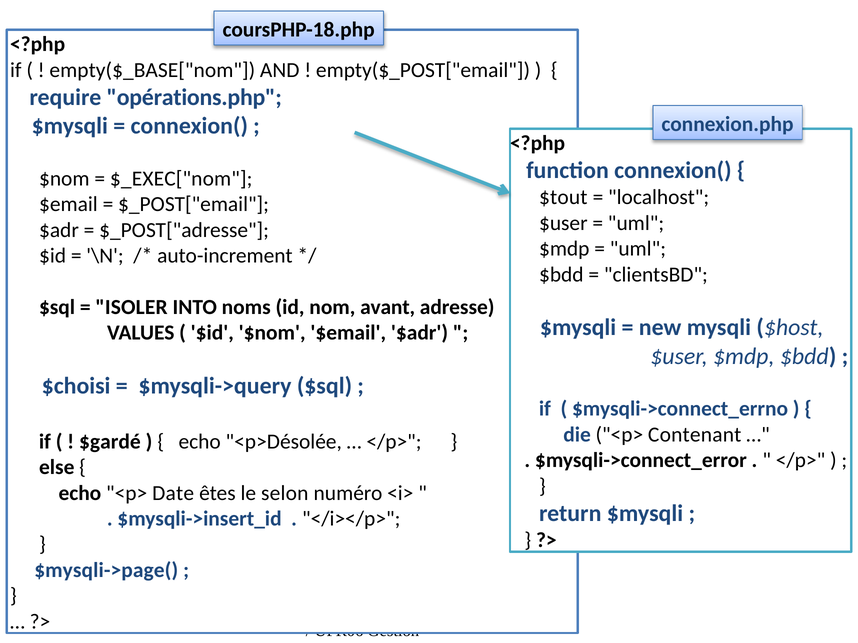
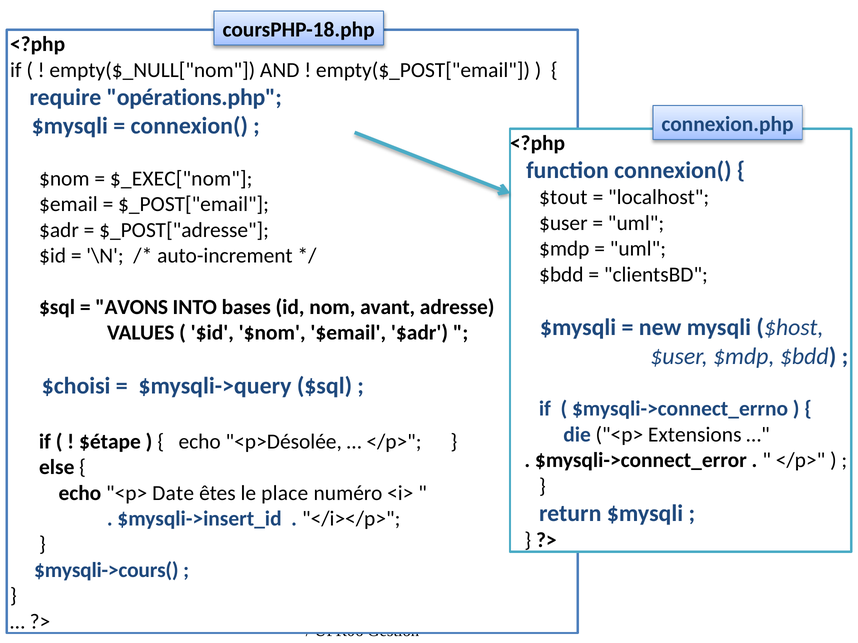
empty($_BASE["nom: empty($_BASE["nom -> empty($_NULL["nom (152, 70)
ISOLER: ISOLER -> AVONS (132, 307)
noms: noms -> bases (246, 307)
Contenant: Contenant -> Extensions (695, 435)
$gardé: $gardé -> $étape (110, 442)
selon: selon -> place (285, 493)
$mysqli->page(: $mysqli->page( -> $mysqli->cours( (106, 571)
